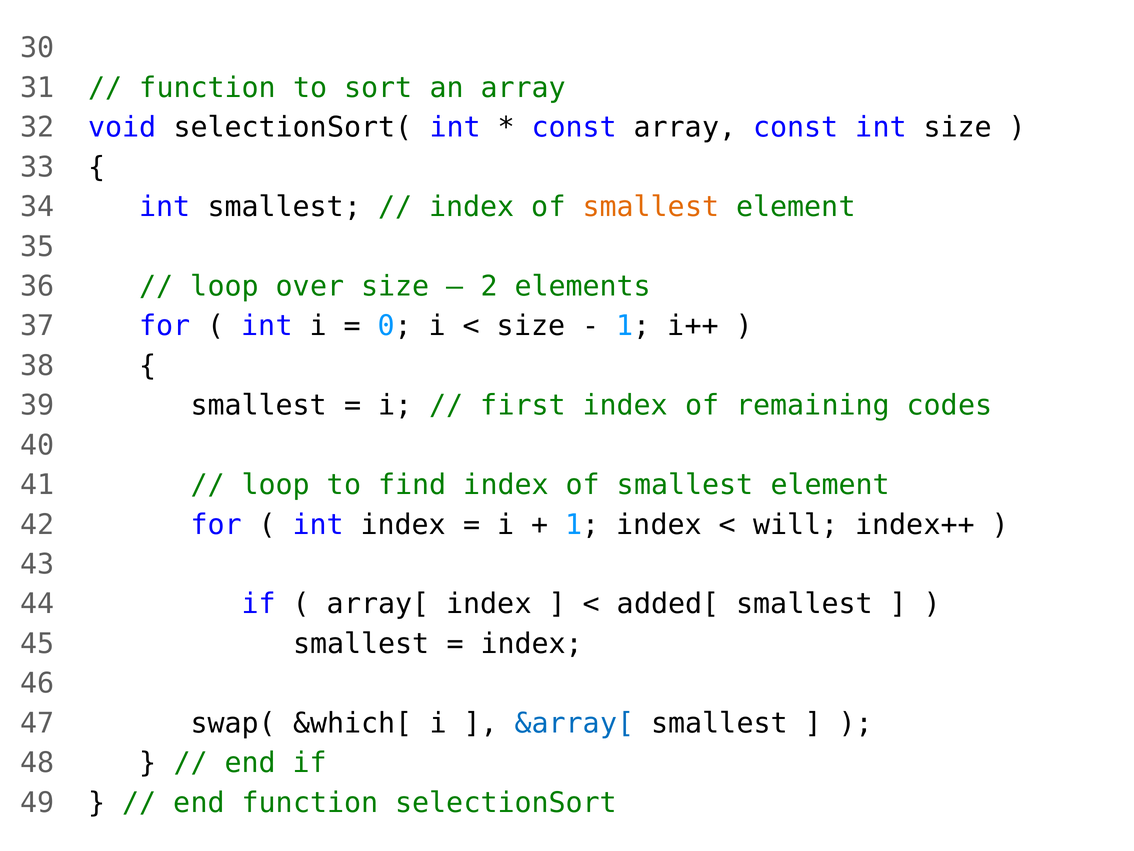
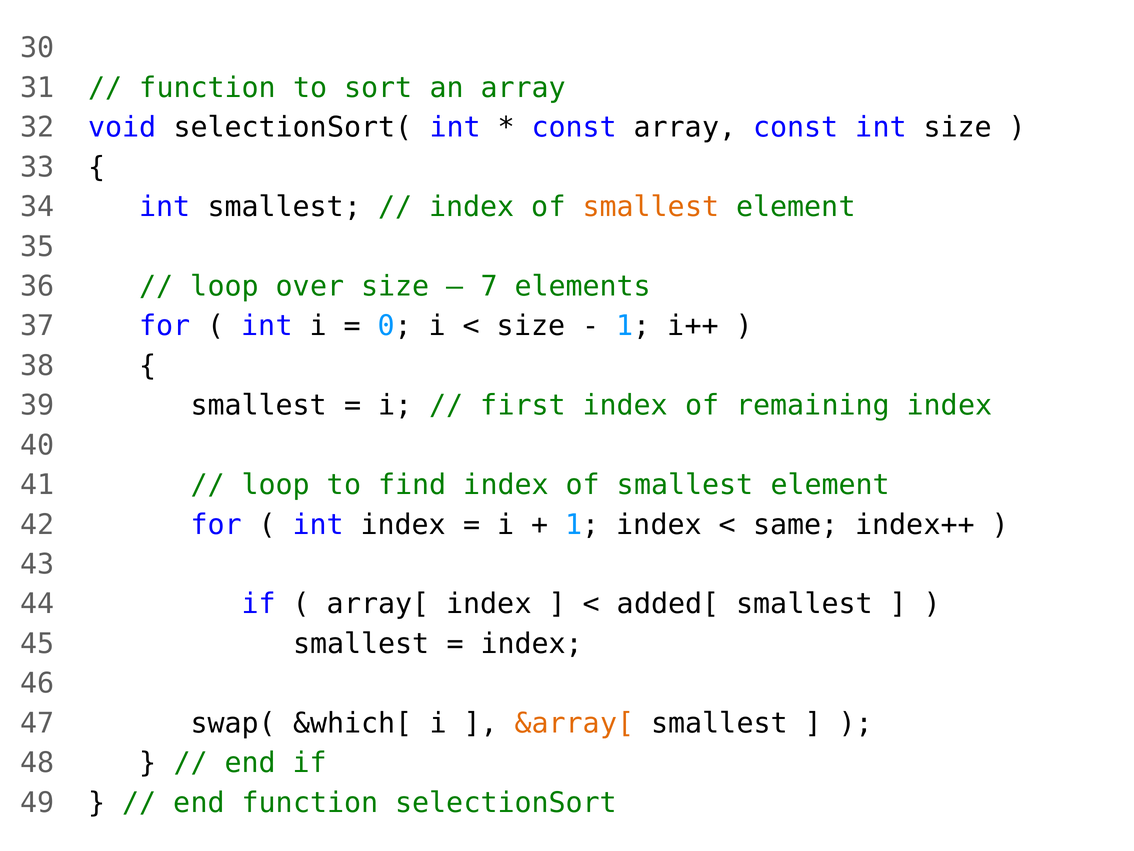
2: 2 -> 7 (489, 286)
remaining codes: codes -> index (950, 405)
will: will -> same (796, 524)
&array[ colour: blue -> orange (574, 723)
